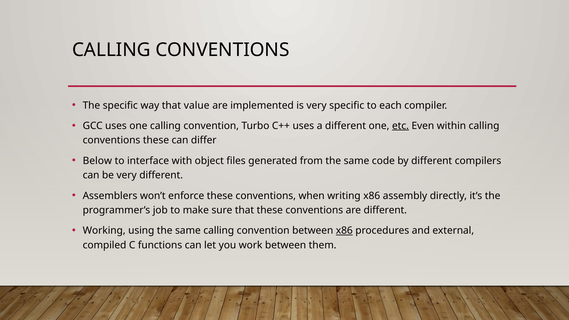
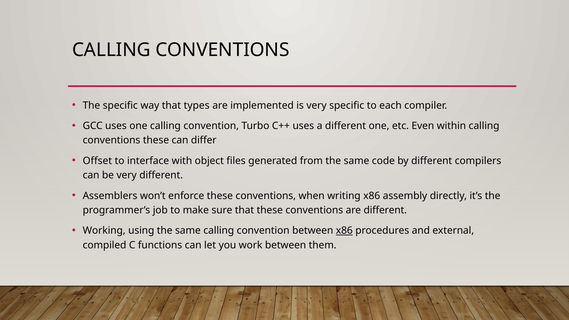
value: value -> types (197, 105)
etc underline: present -> none (400, 126)
Below: Below -> Offset (97, 161)
